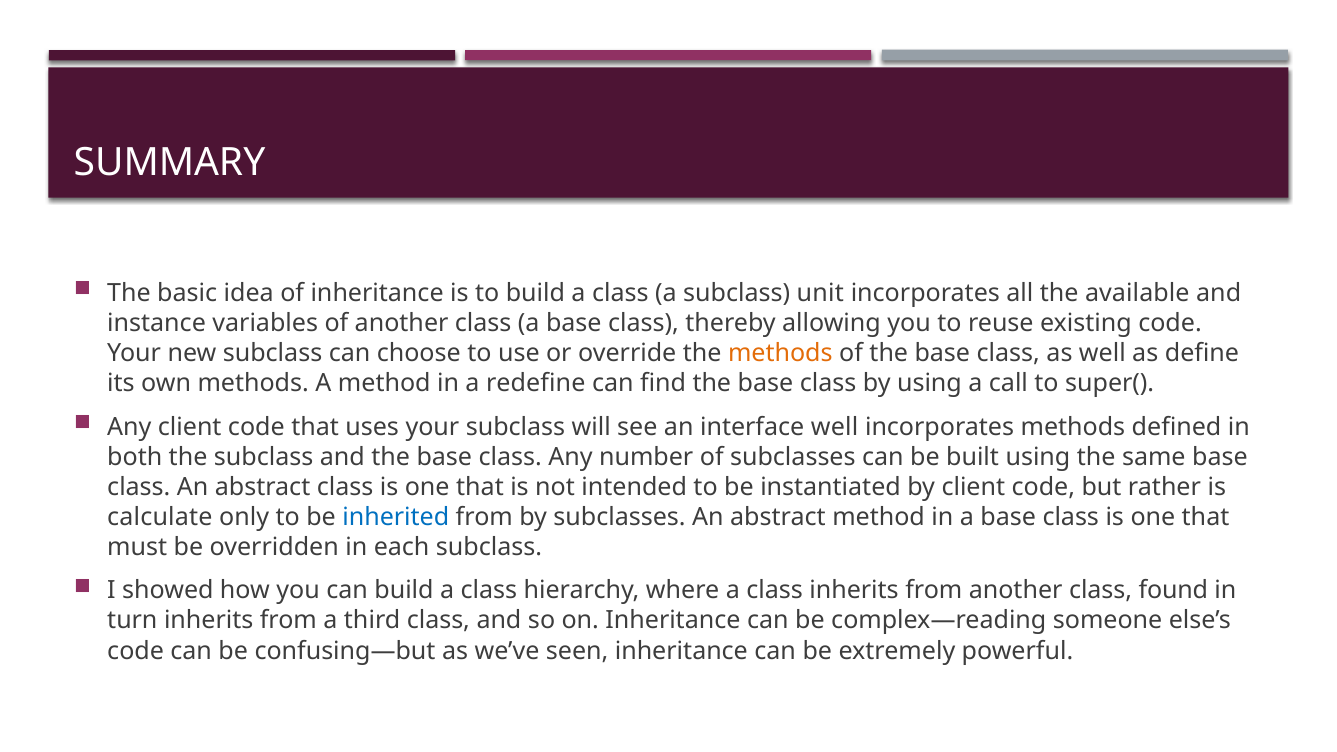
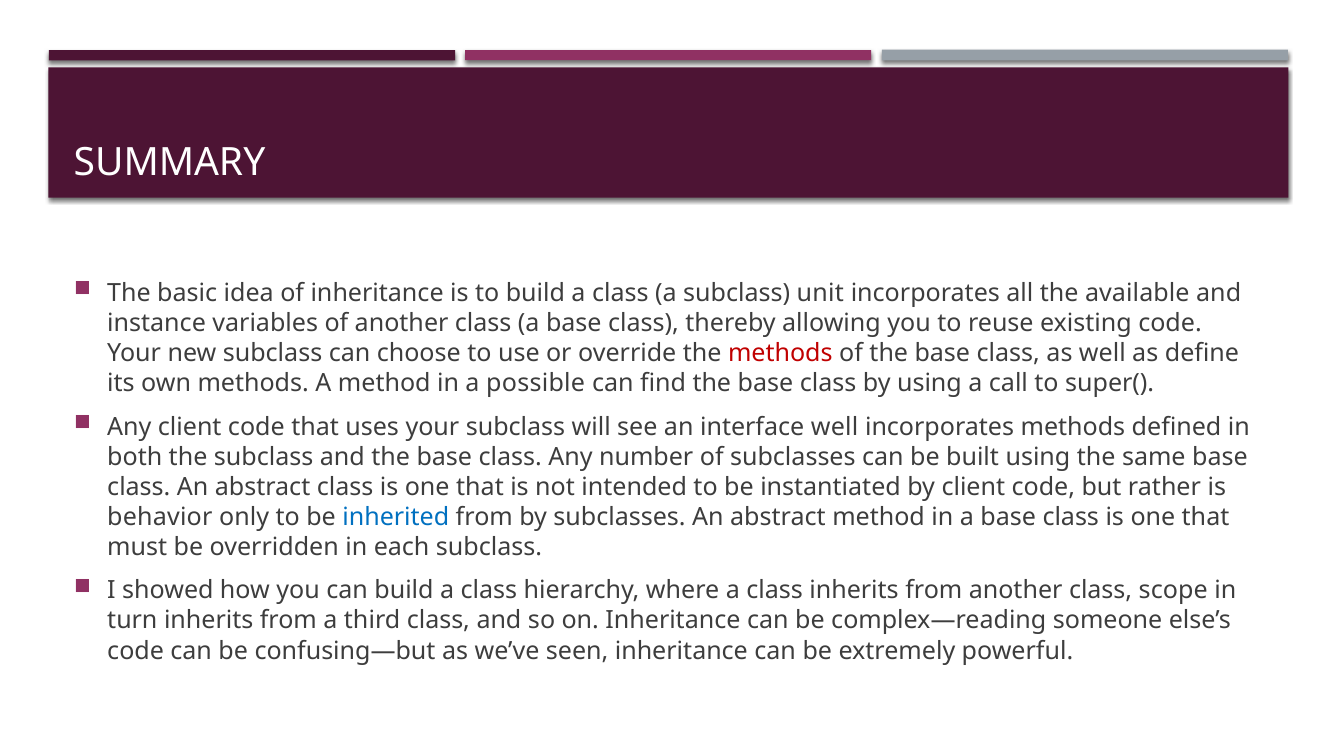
methods colour: orange -> red (780, 353)
redefine: redefine -> possible (536, 383)
calculate: calculate -> behavior (160, 517)
found: found -> scope (1173, 591)
